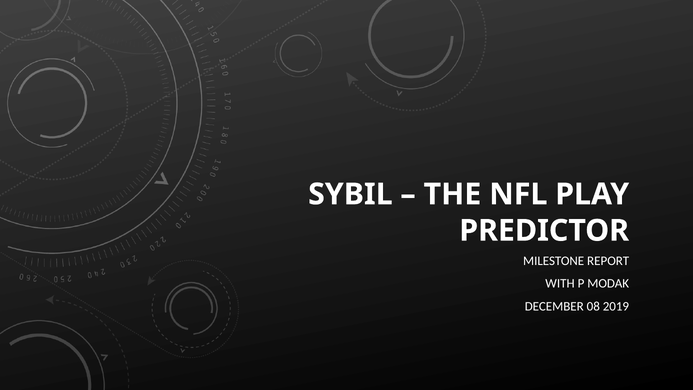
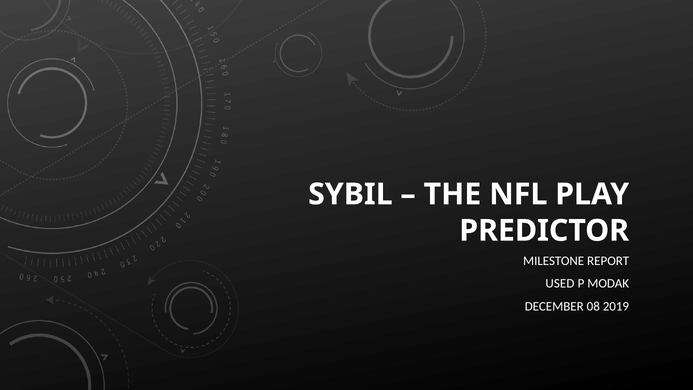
WITH: WITH -> USED (560, 283)
